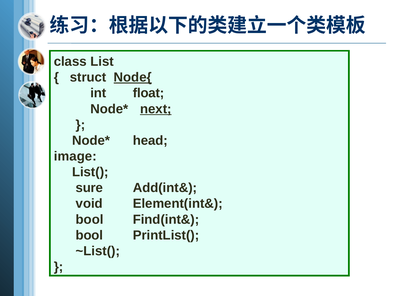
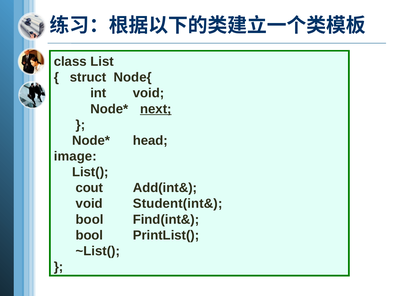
Node{ underline: present -> none (133, 77)
int float: float -> void (149, 93)
sure: sure -> cout (89, 188)
Element(int&: Element(int& -> Student(int& (178, 204)
